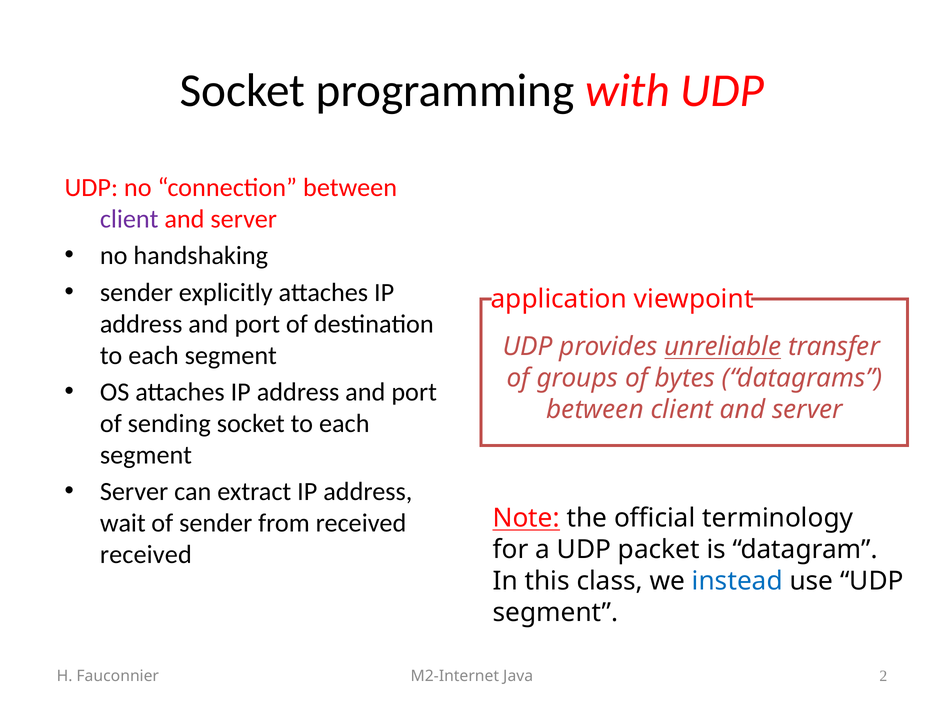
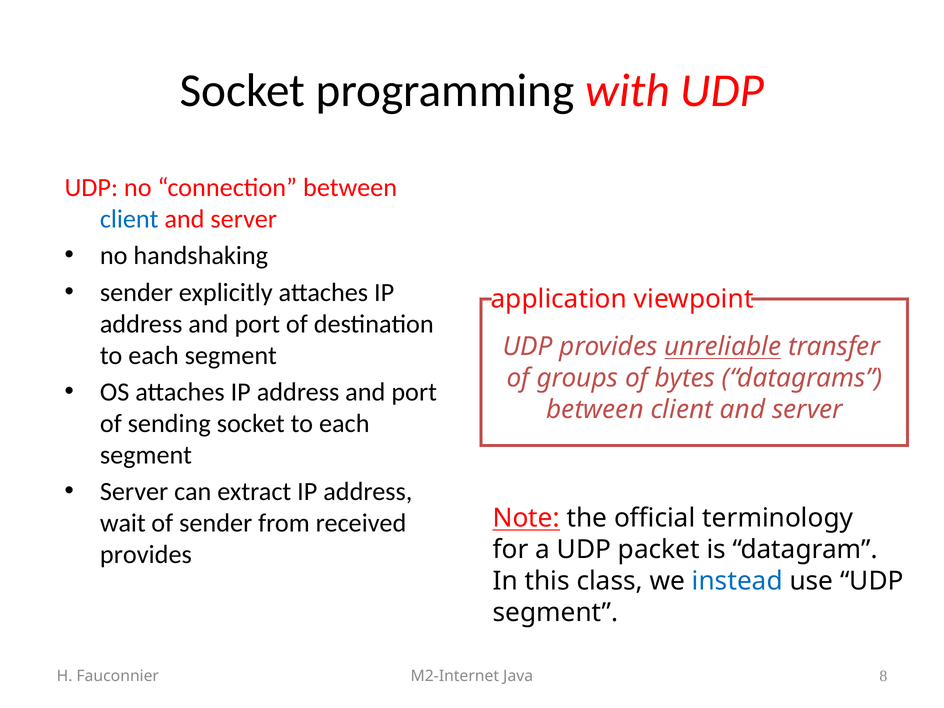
client colour: purple -> blue (129, 219)
received: received -> provides (146, 555)
2: 2 -> 8 (883, 676)
